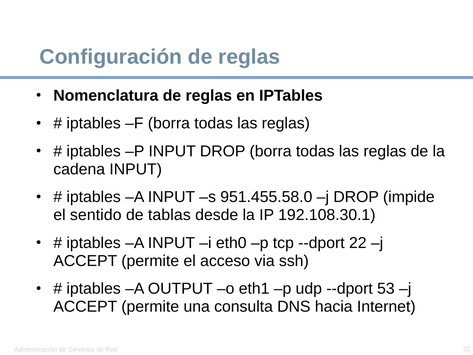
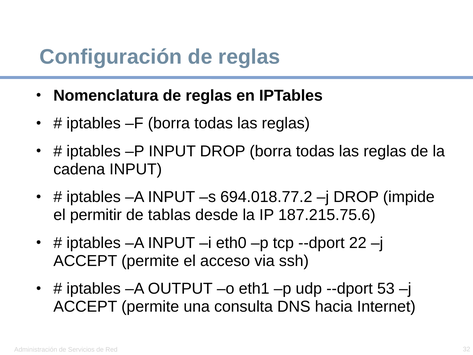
951.455.58.0: 951.455.58.0 -> 694.018.77.2 (266, 197)
sentido: sentido -> permitir (96, 215)
192.108.30.1: 192.108.30.1 -> 187.215.75.6 (327, 215)
